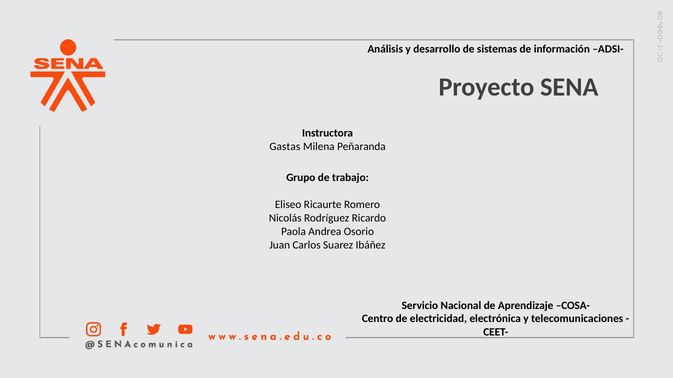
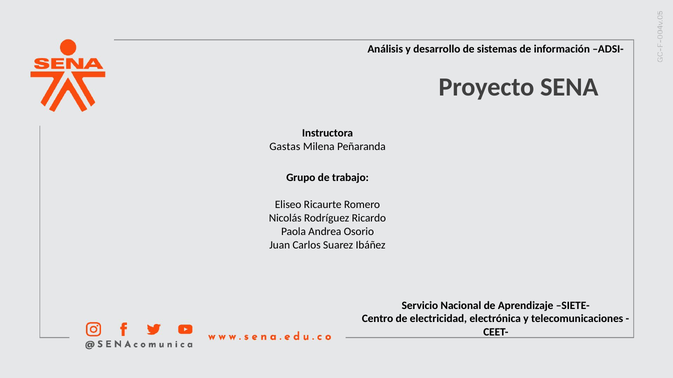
COSA-: COSA- -> SIETE- (573, 306)
